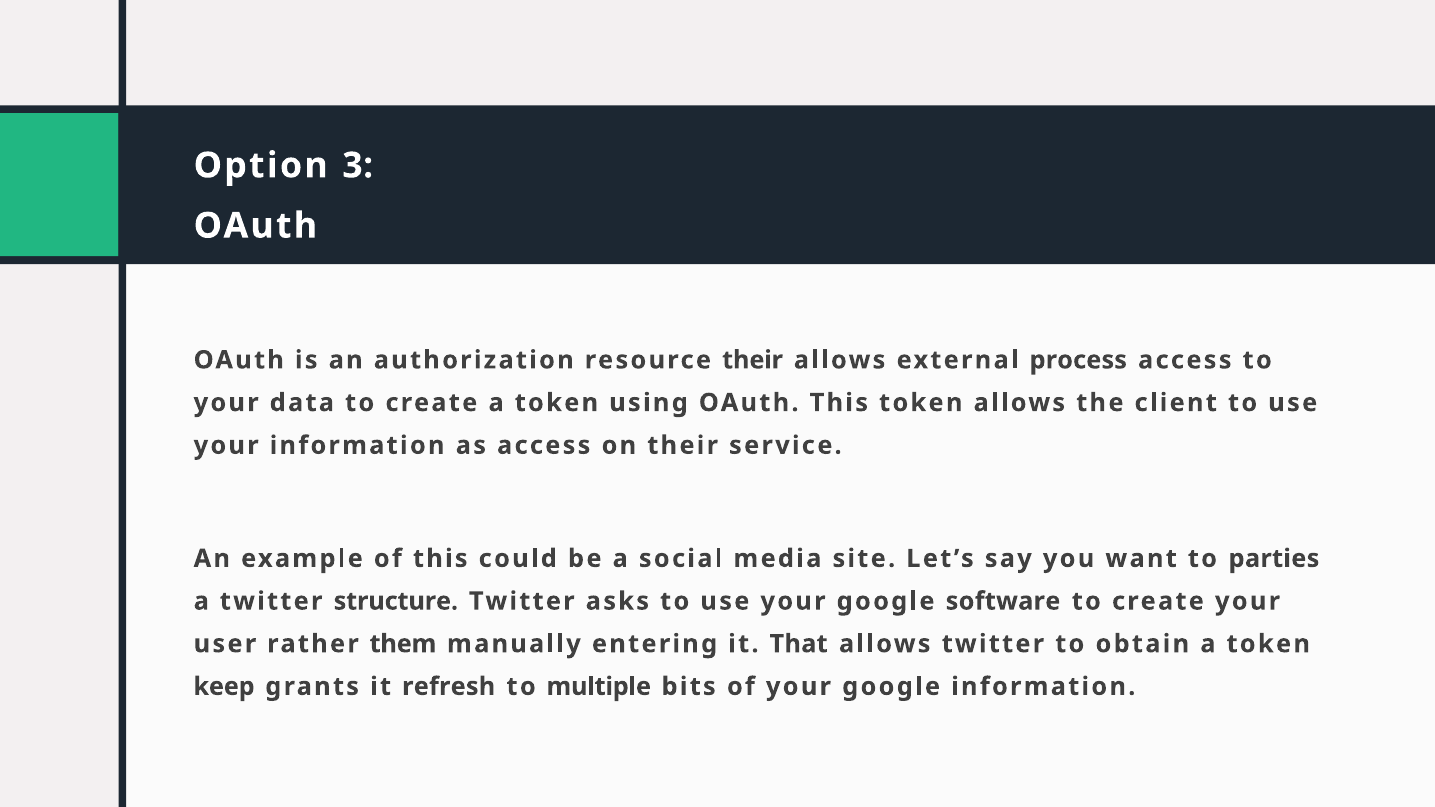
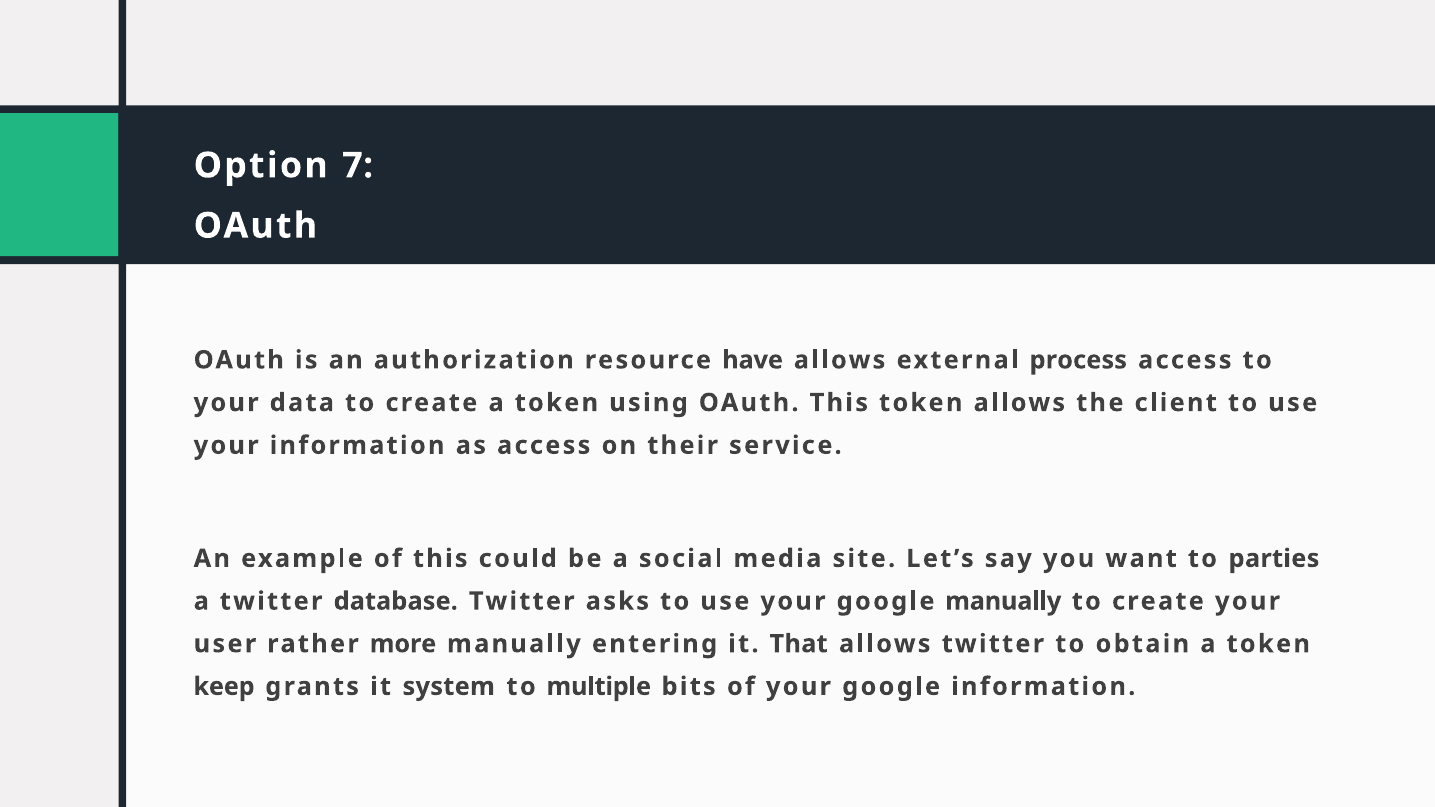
3: 3 -> 7 (358, 166)
resource their: their -> have (753, 360)
structure: structure -> database (396, 601)
google software: software -> manually (1003, 601)
them: them -> more (403, 644)
refresh: refresh -> system (449, 687)
